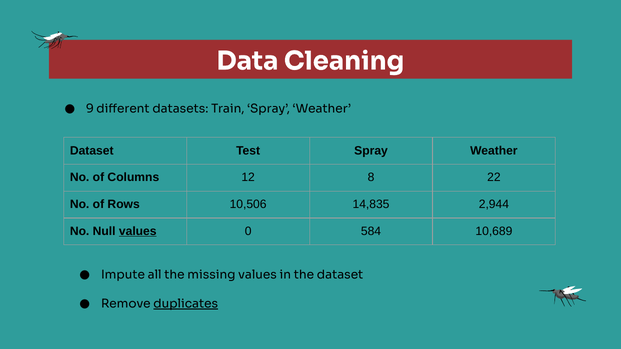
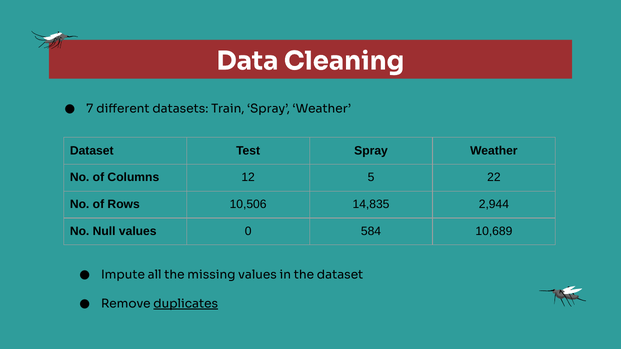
9: 9 -> 7 (90, 109)
8: 8 -> 5 (371, 178)
values underline: present -> none (138, 231)
